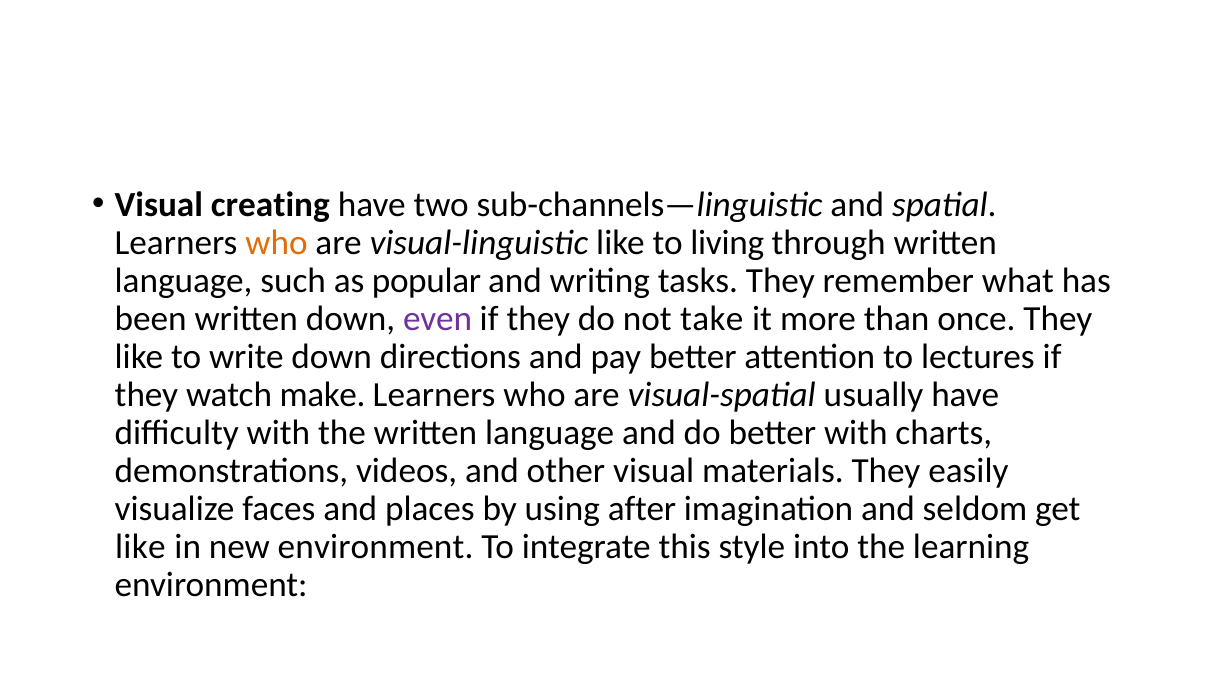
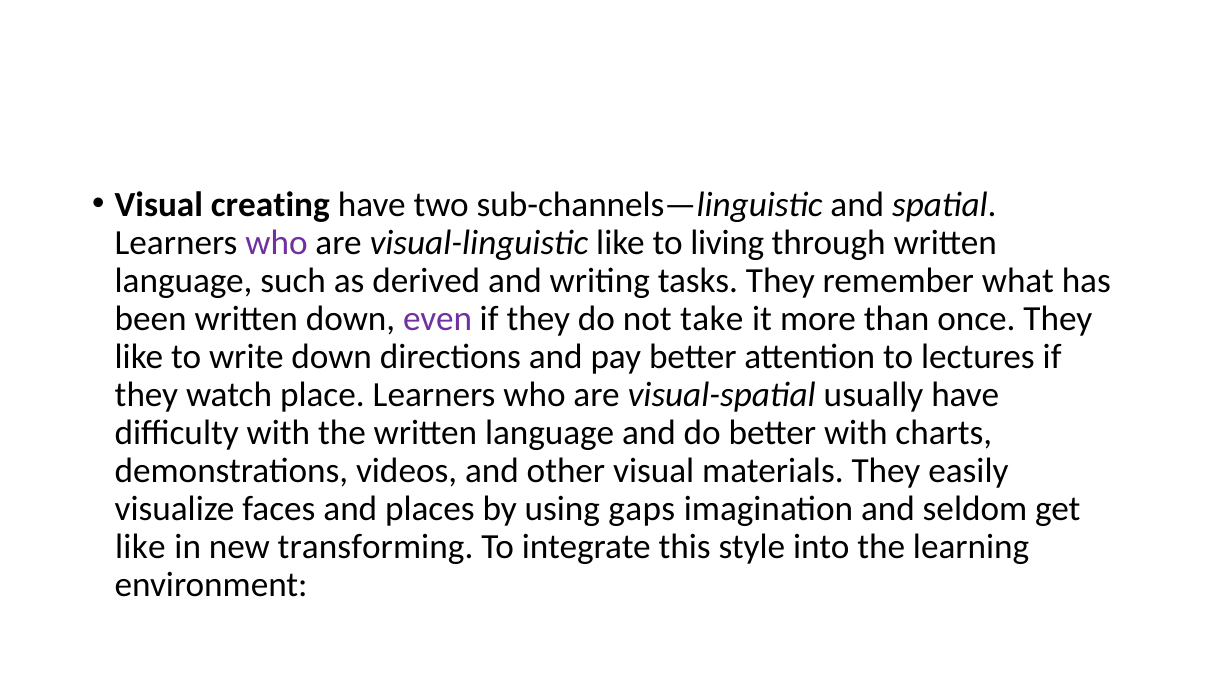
who colour: orange -> purple (276, 242)
popular: popular -> derived (426, 280)
make: make -> place (322, 395)
after: after -> gaps (642, 509)
new environment: environment -> transforming (376, 547)
